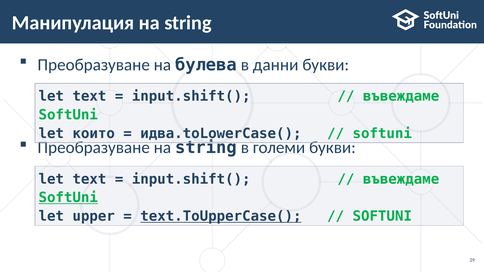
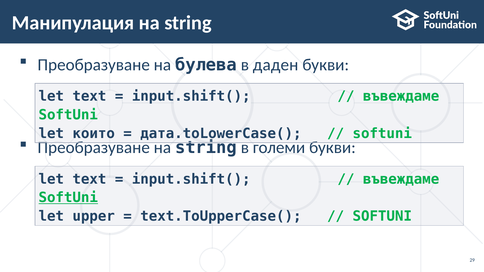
данни: данни -> даден (276, 65)
идва.toLowerCase(: идва.toLowerCase( -> дата.toLowerCase( (221, 134)
text.ToUpperCase( underline: present -> none (221, 217)
